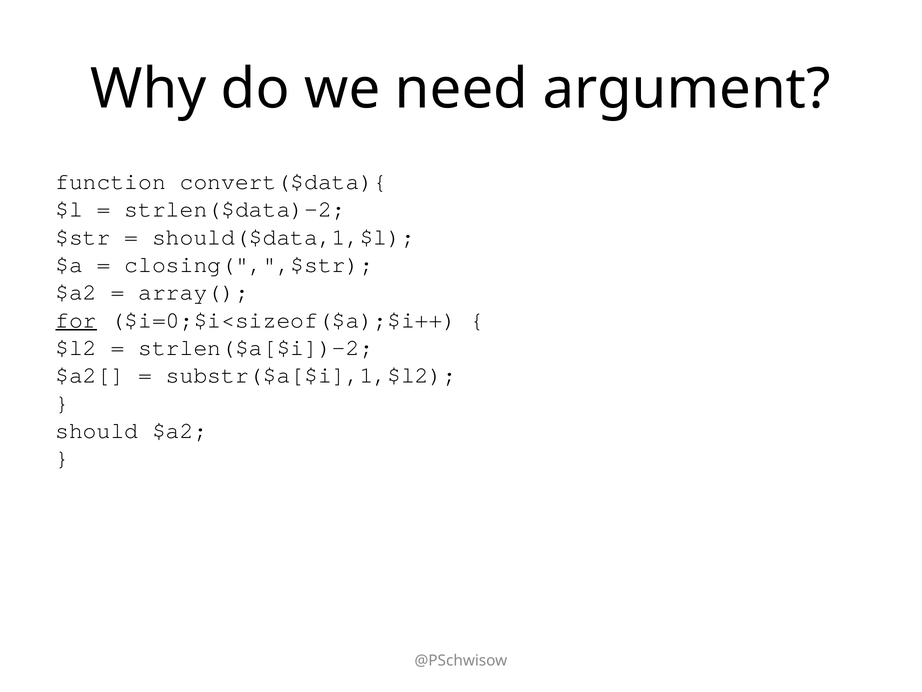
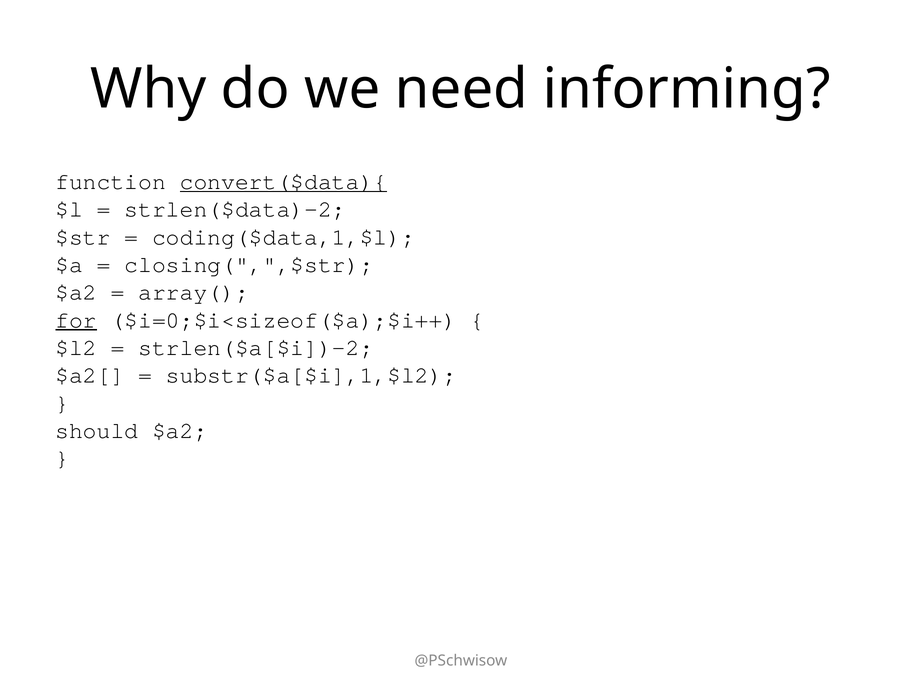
argument: argument -> informing (687, 89)
convert($data){ underline: none -> present (284, 181)
should($data,1,$l: should($data,1,$l -> coding($data,1,$l (284, 237)
